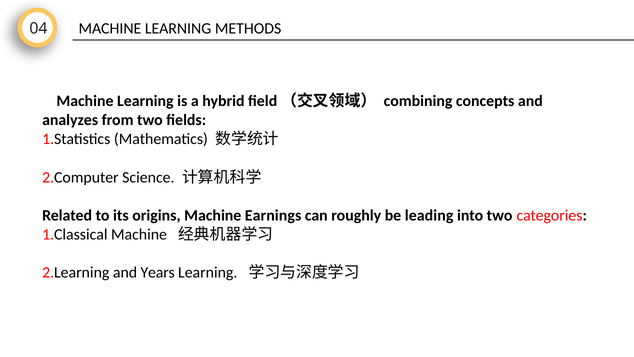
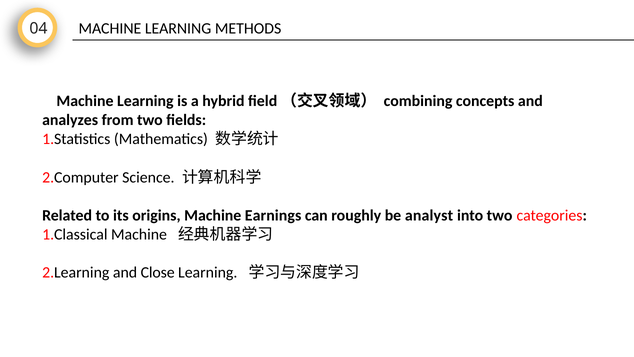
leading: leading -> analyst (429, 215)
Years: Years -> Close (158, 272)
